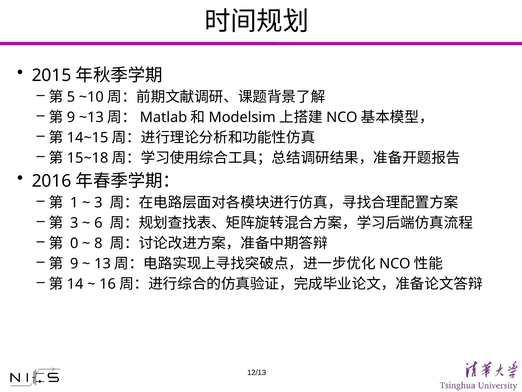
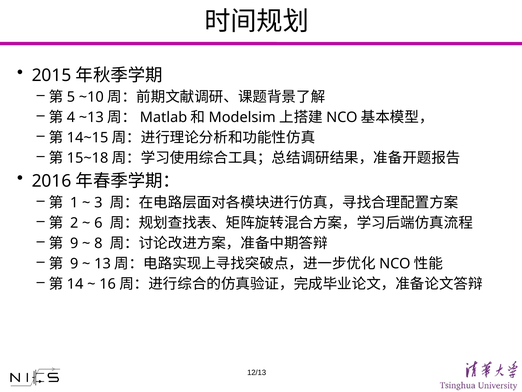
9: 9 -> 4 (71, 117)
3: 3 -> 2 (74, 223)
0: 0 -> 9 (74, 243)
